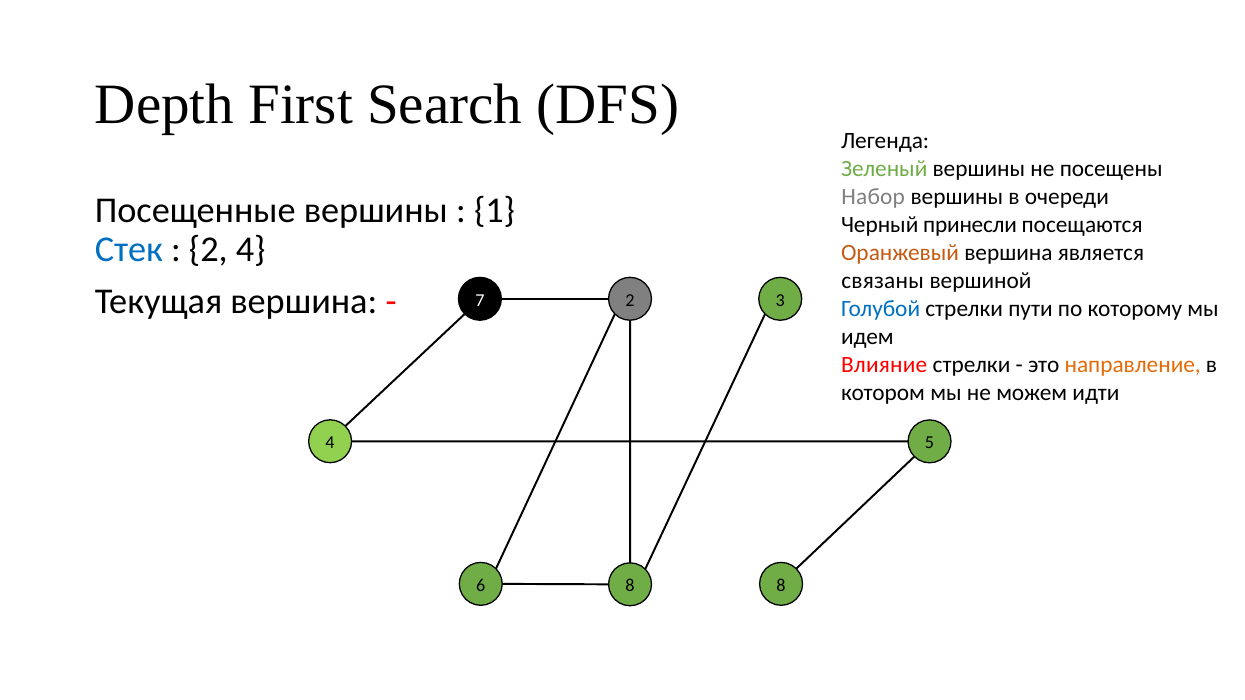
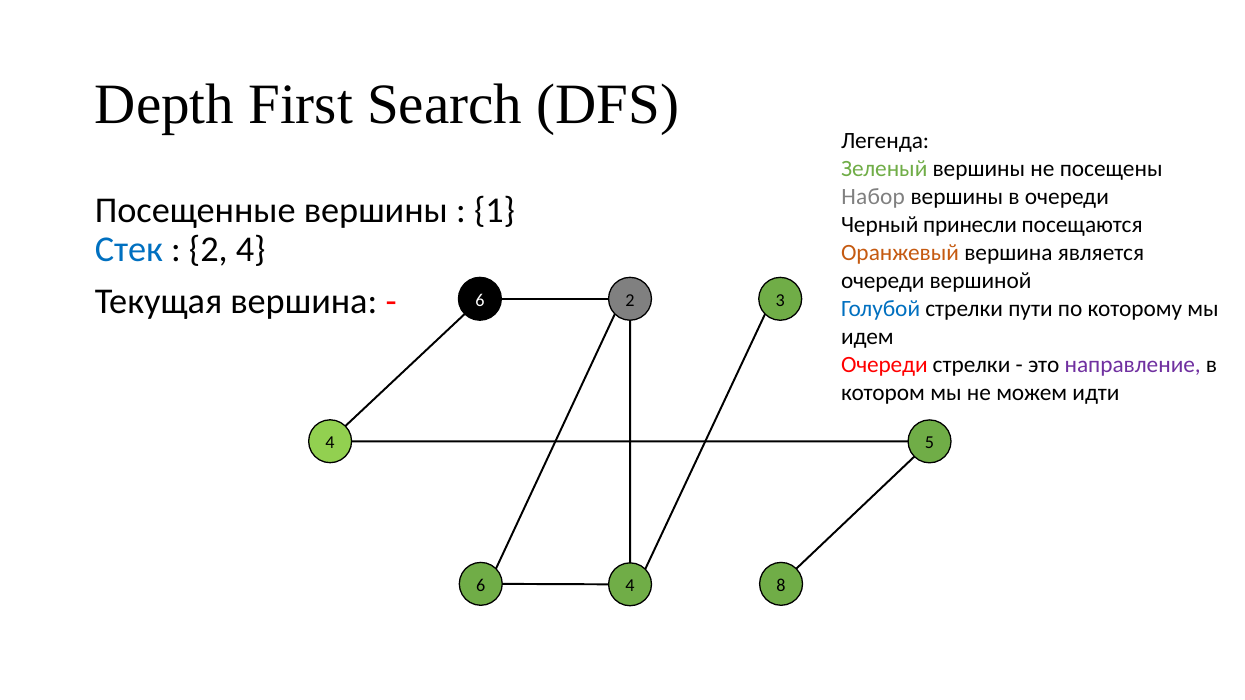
связаны: связаны -> очереди (883, 281)
7: 7 -> 6 (480, 300)
Влияние: Влияние -> Очереди (884, 365)
направление colour: orange -> purple (1133, 365)
6 8: 8 -> 4 (630, 586)
